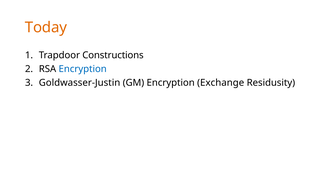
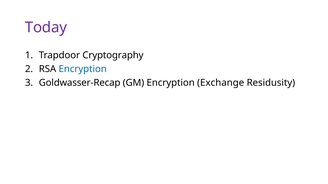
Today colour: orange -> purple (46, 28)
Constructions: Constructions -> Cryptography (113, 55)
Goldwasser-Justin: Goldwasser-Justin -> Goldwasser-Recap (80, 83)
